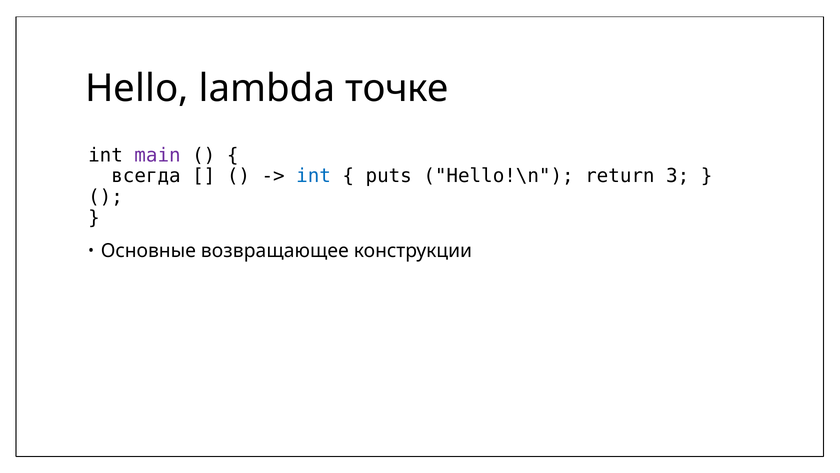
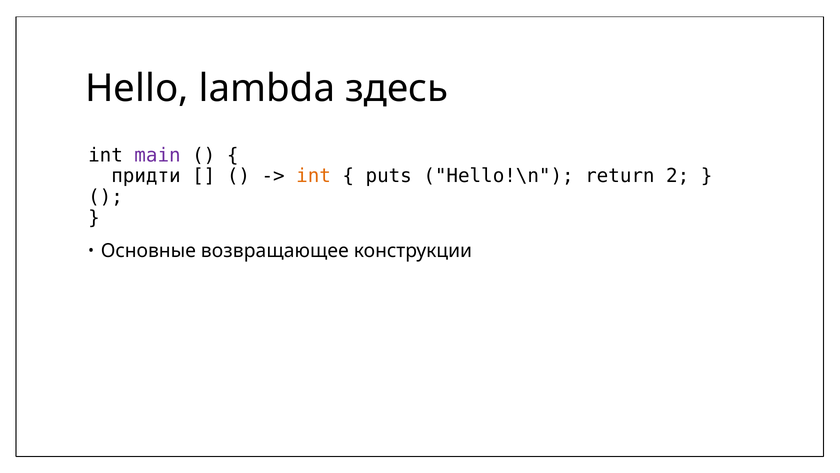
точке: точке -> здесь (397, 88)
всегда: всегда -> придти (146, 176)
int colour: blue -> orange (314, 176)
3: 3 -> 2 (678, 176)
